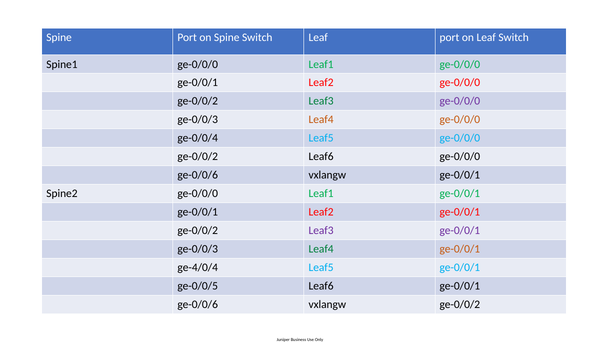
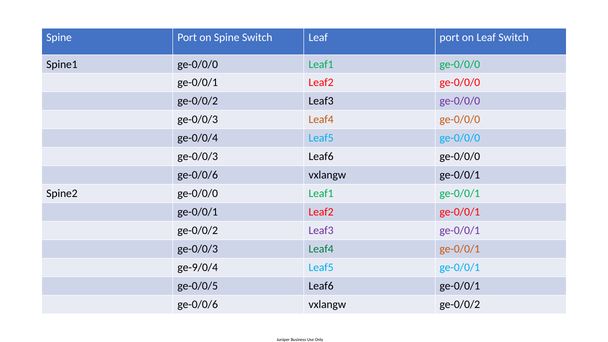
Leaf3 colour: green -> black (321, 101)
ge-0/0/2: ge-0/0/2 -> ge-0/0/3 (198, 157)
ge-4/0/4: ge-4/0/4 -> ge-9/0/4 (198, 268)
